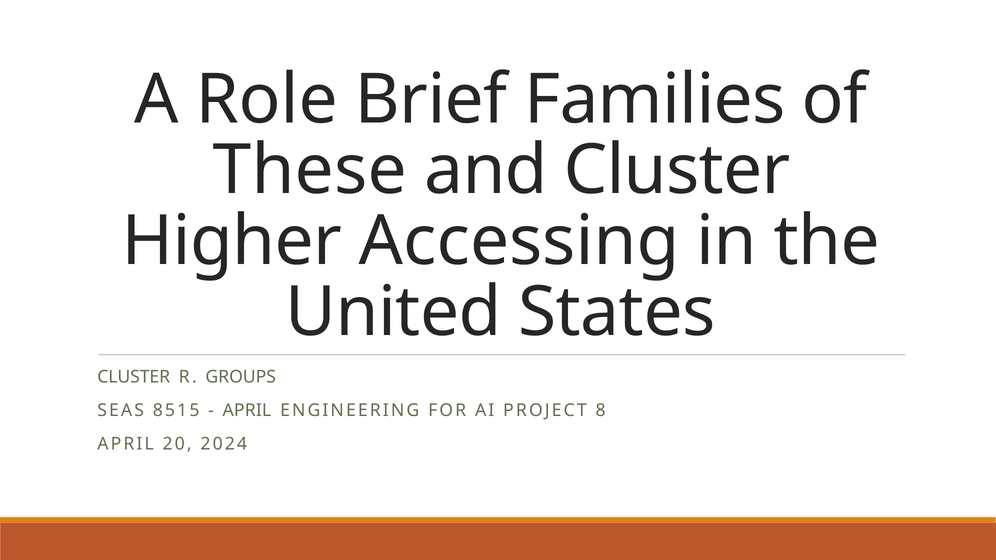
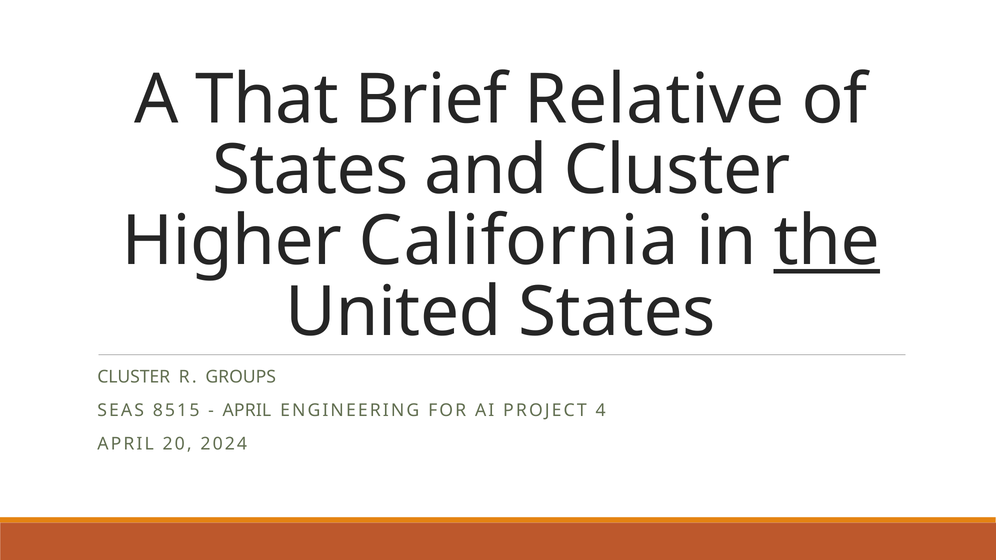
Role: Role -> That (267, 100)
Families: Families -> Relative (654, 100)
These: These -> States (310, 171)
Accessing: Accessing -> California (519, 242)
the underline: none -> present (827, 242)
8: 8 -> 4 (601, 411)
